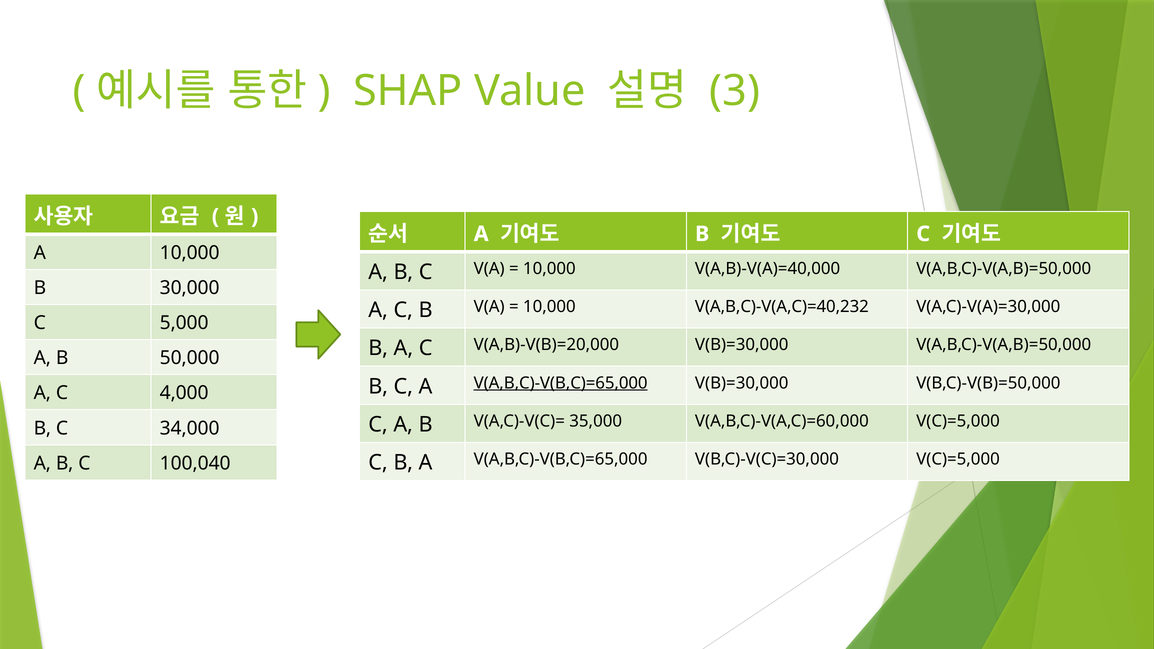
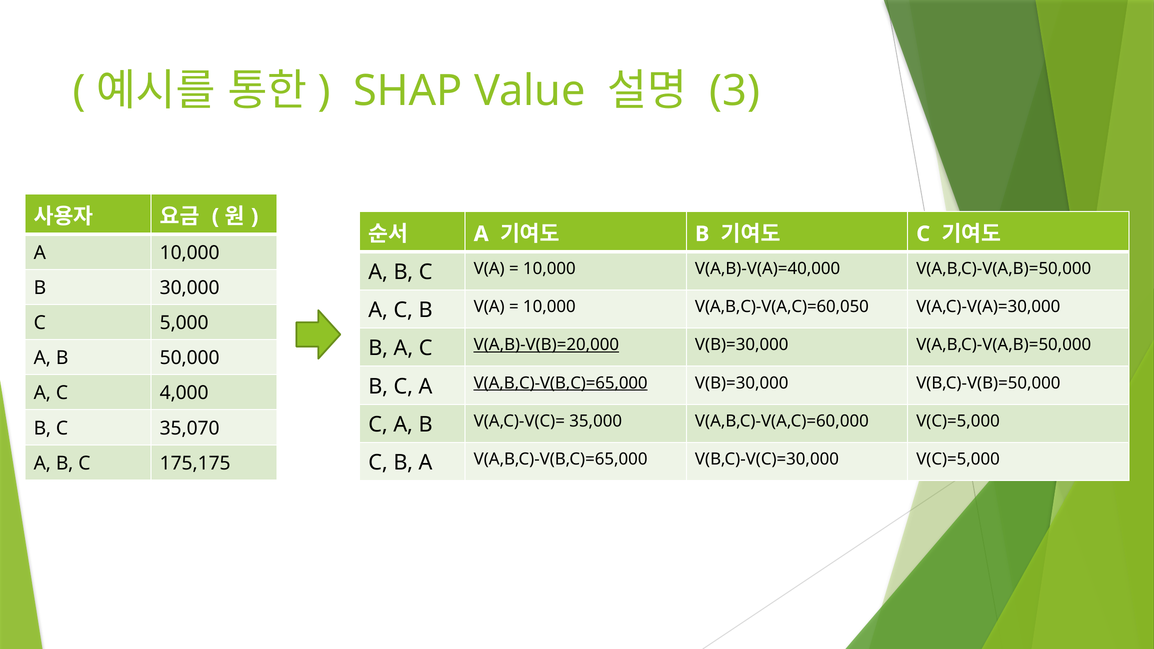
V(A,B,C)-V(A,C)=40,232: V(A,B,C)-V(A,C)=40,232 -> V(A,B,C)-V(A,C)=60,050 (782, 307)
V(A,B)-V(B)=20,000 underline: none -> present (546, 345)
34,000: 34,000 -> 35,070 (190, 428)
100,040: 100,040 -> 175,175 (195, 463)
